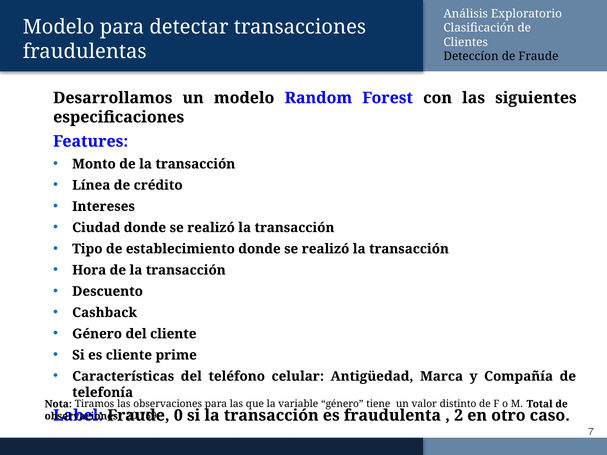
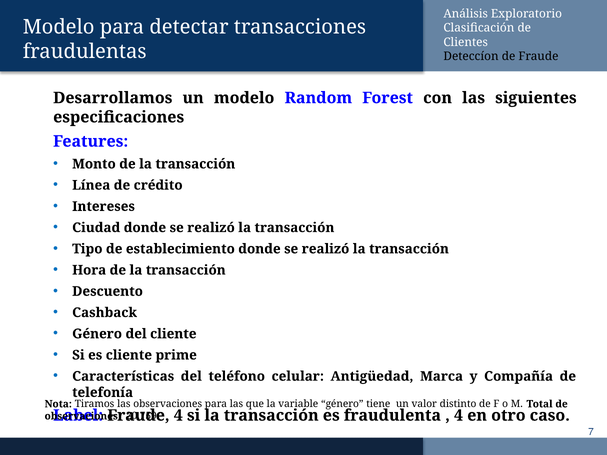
0: 0 -> 4 (178, 416)
2: 2 -> 4 (459, 416)
